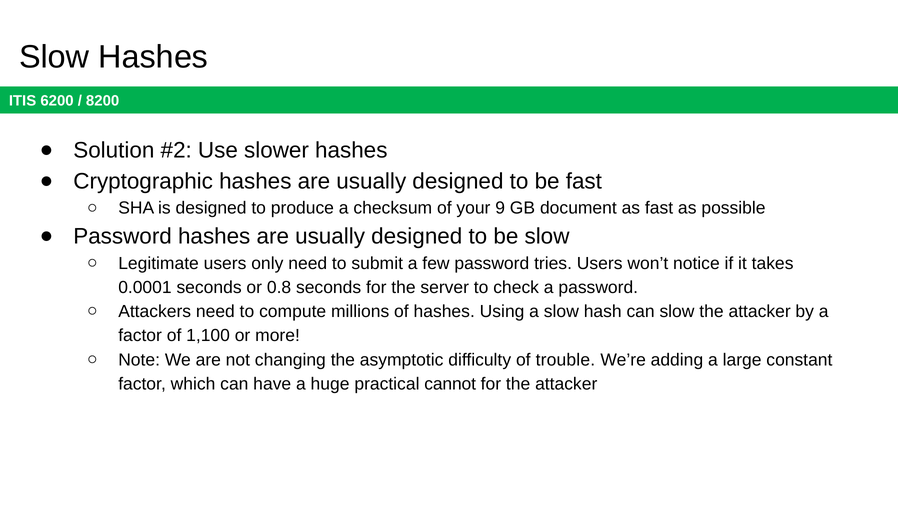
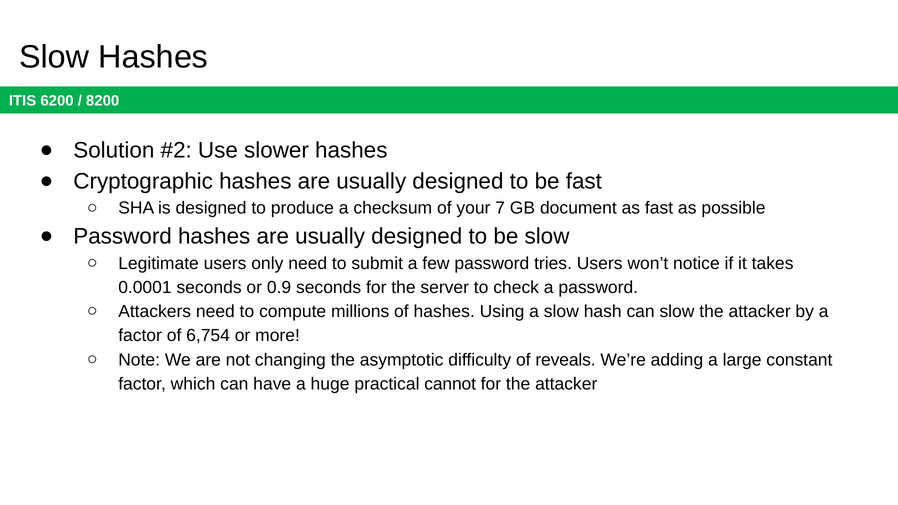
9: 9 -> 7 (500, 208)
0.8: 0.8 -> 0.9 (279, 288)
1,100: 1,100 -> 6,754 (208, 336)
trouble: trouble -> reveals (566, 360)
